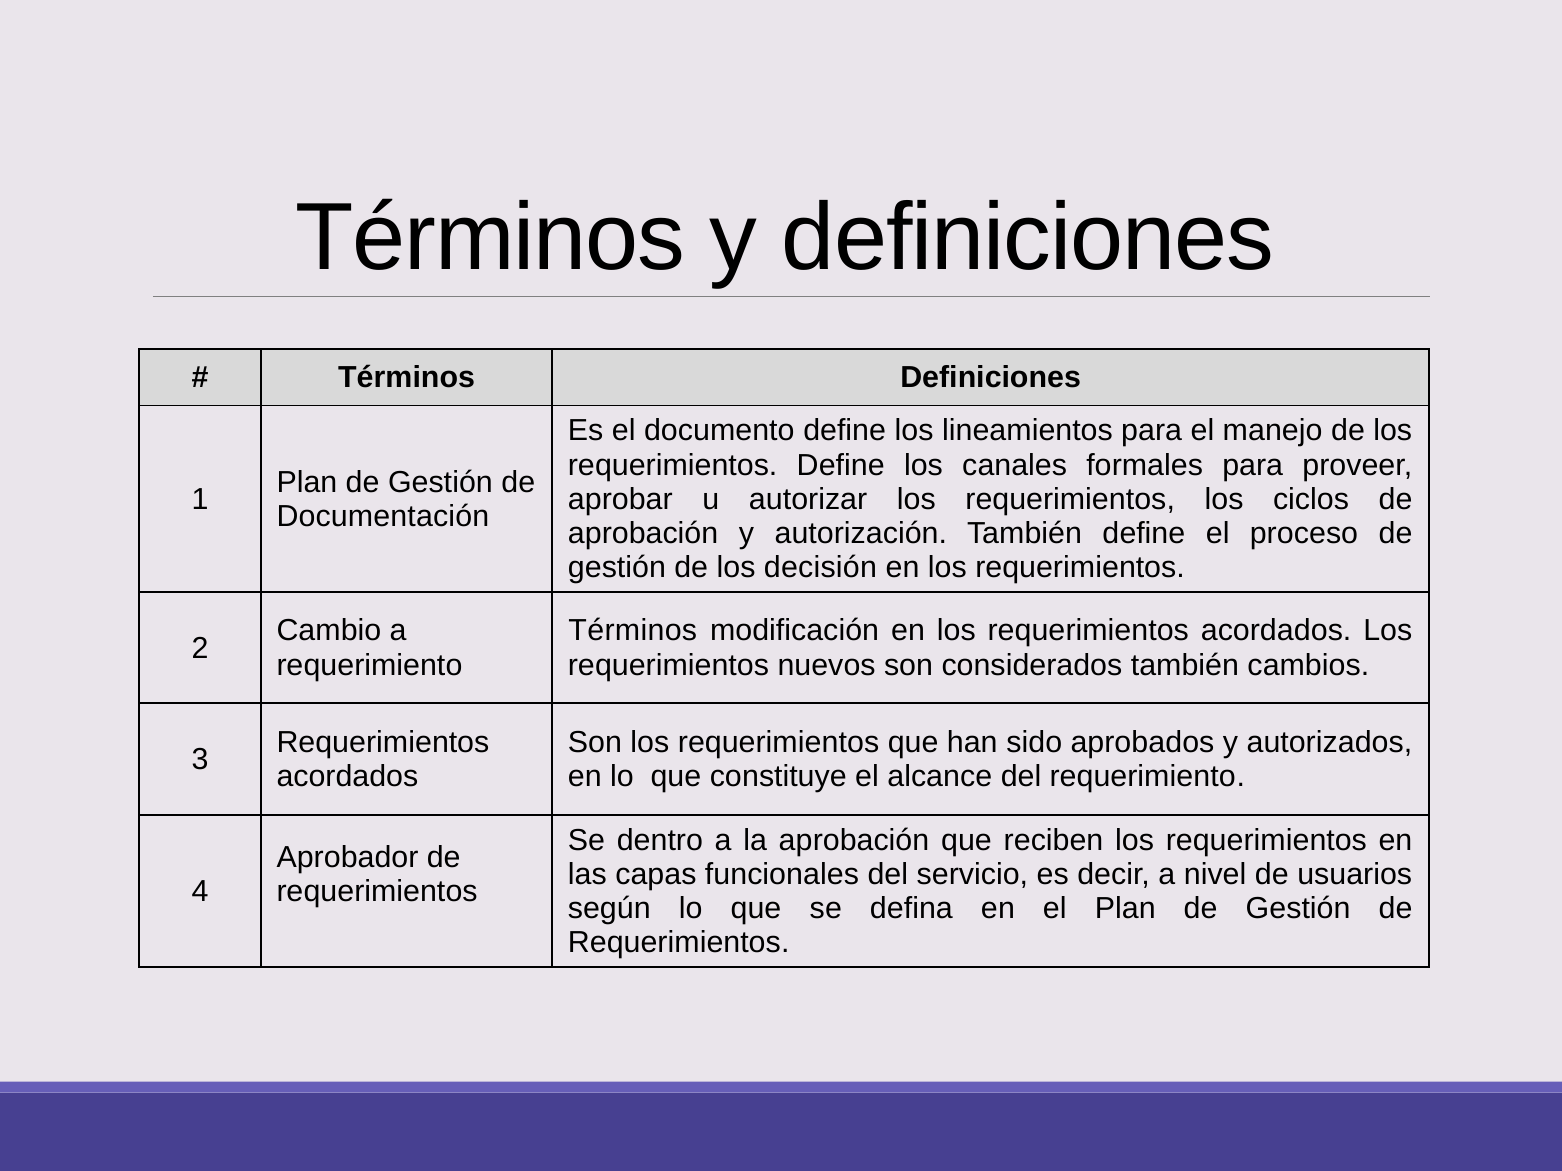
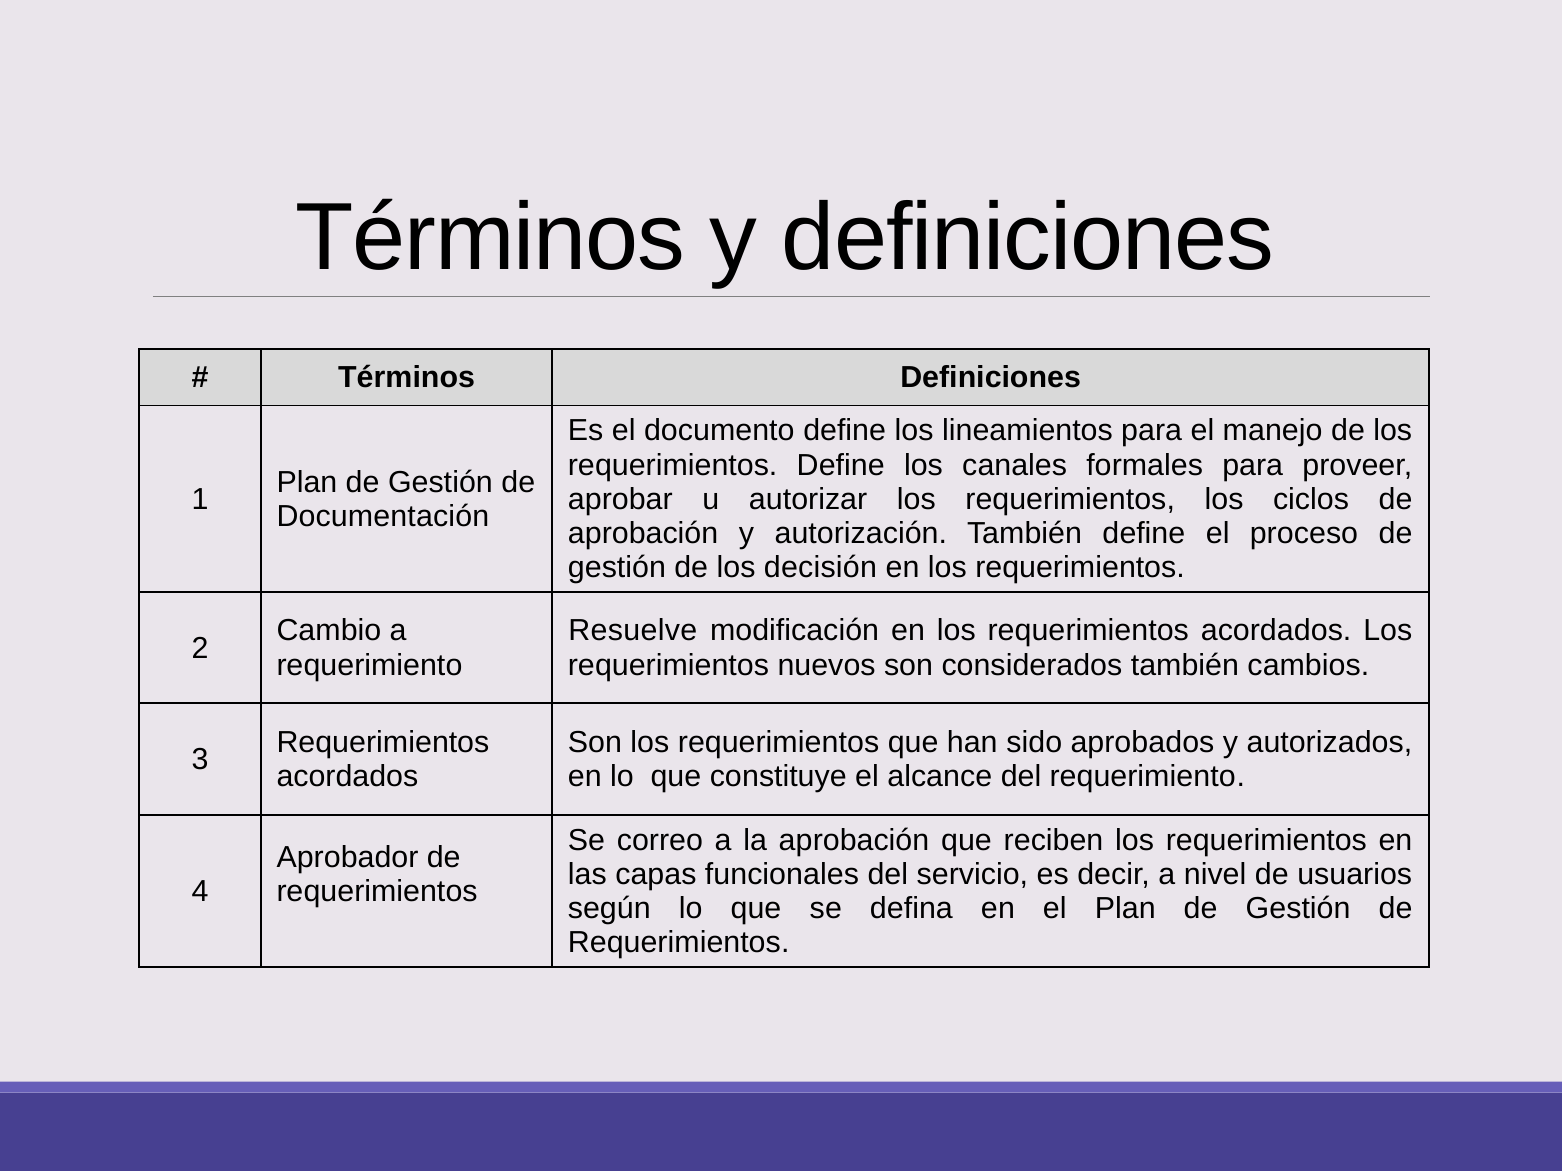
Términos: Términos -> Resuelve (633, 631)
dentro: dentro -> correo (660, 840)
